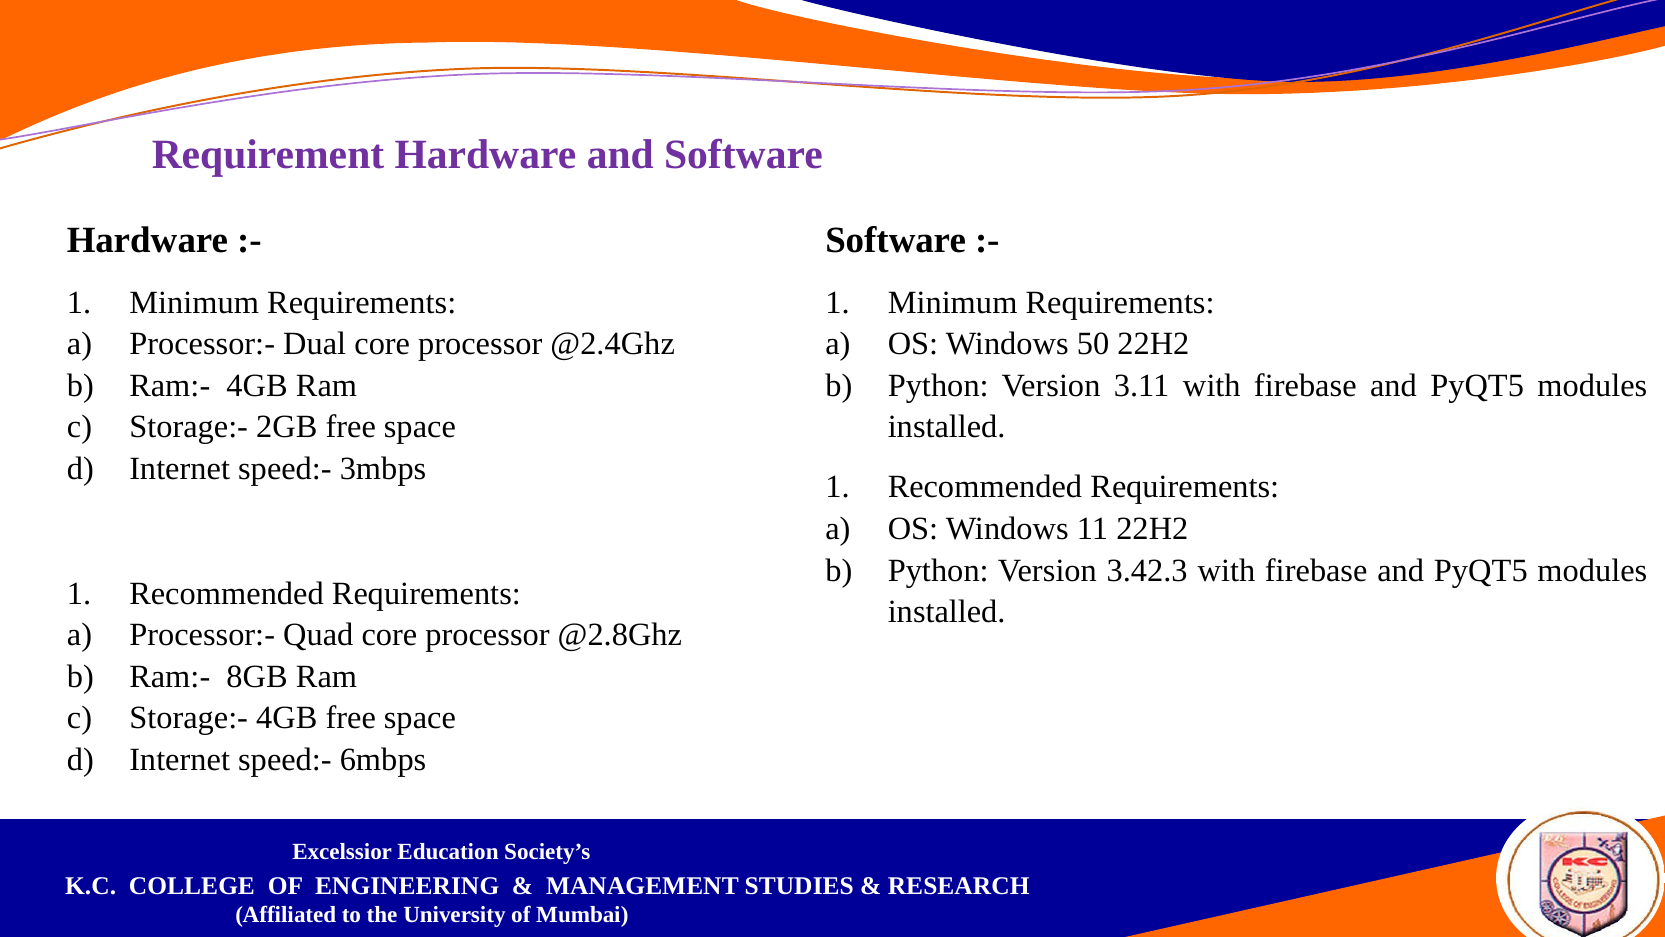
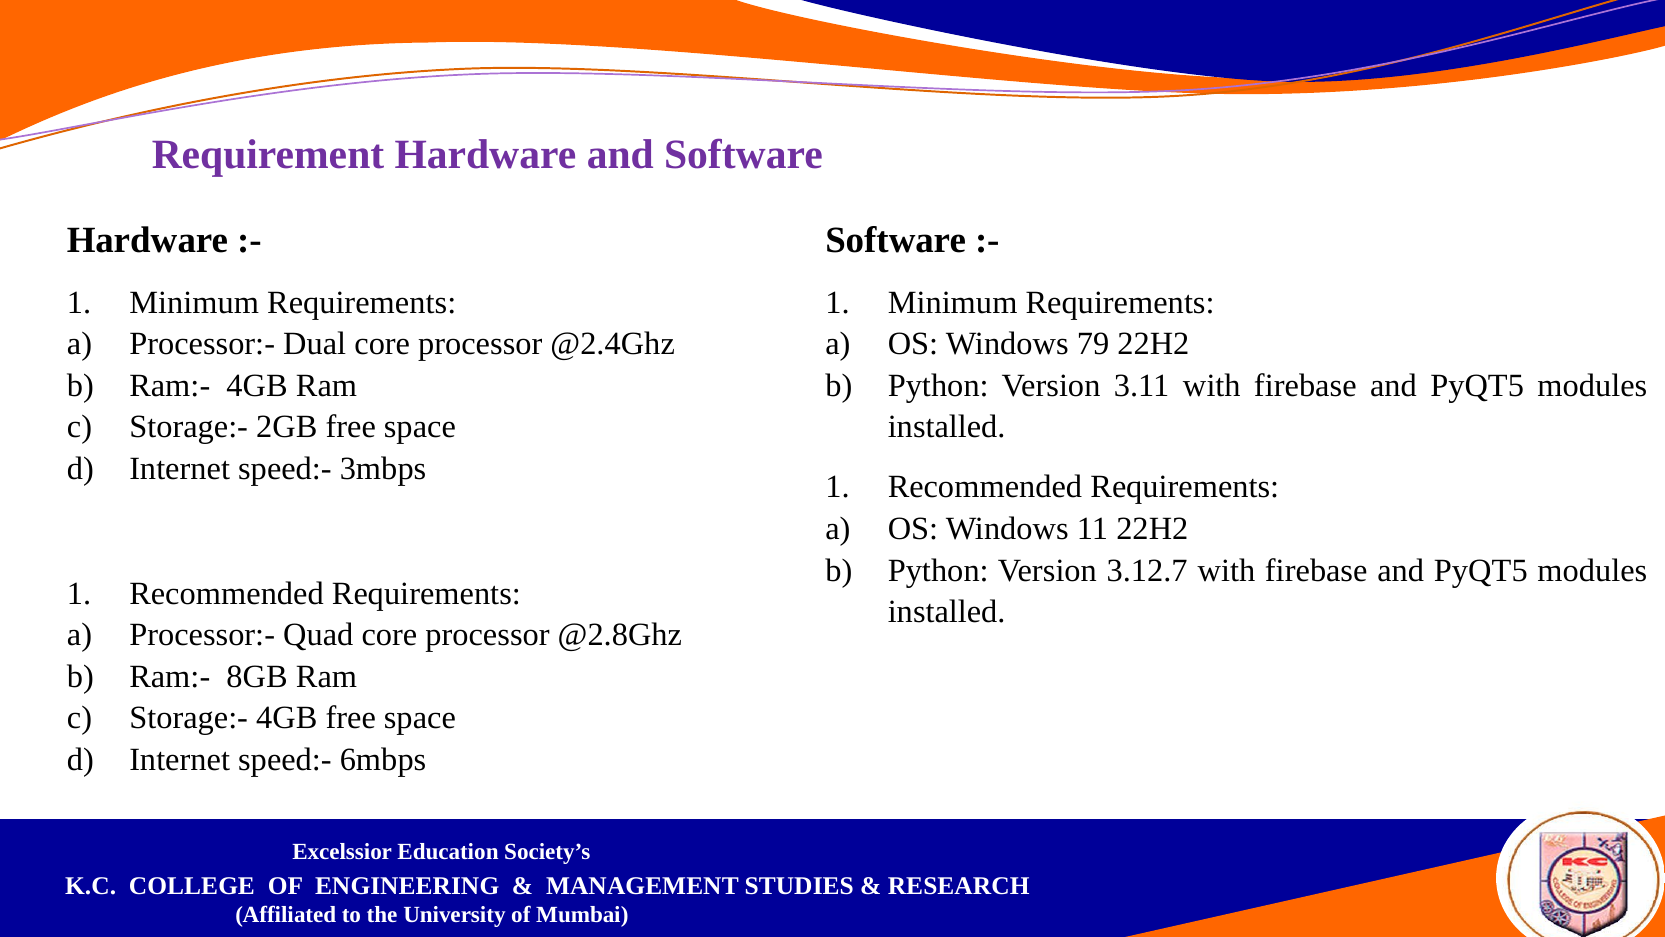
50: 50 -> 79 (1093, 344)
3.42.3: 3.42.3 -> 3.12.7 (1147, 570)
